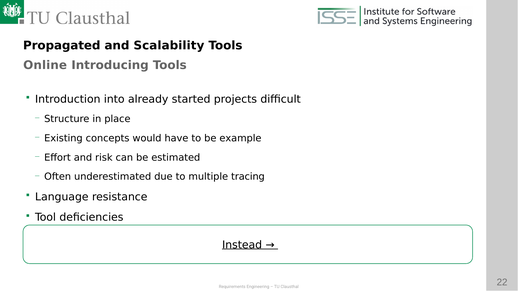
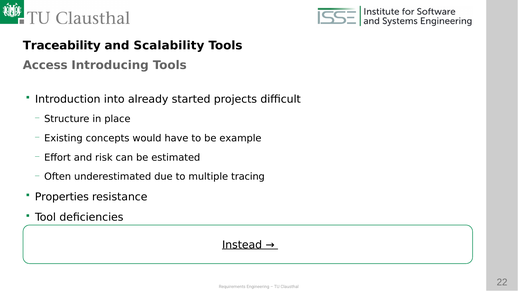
Propagated: Propagated -> Traceability (62, 46)
Online: Online -> Access (45, 65)
Language: Language -> Properties (62, 197)
